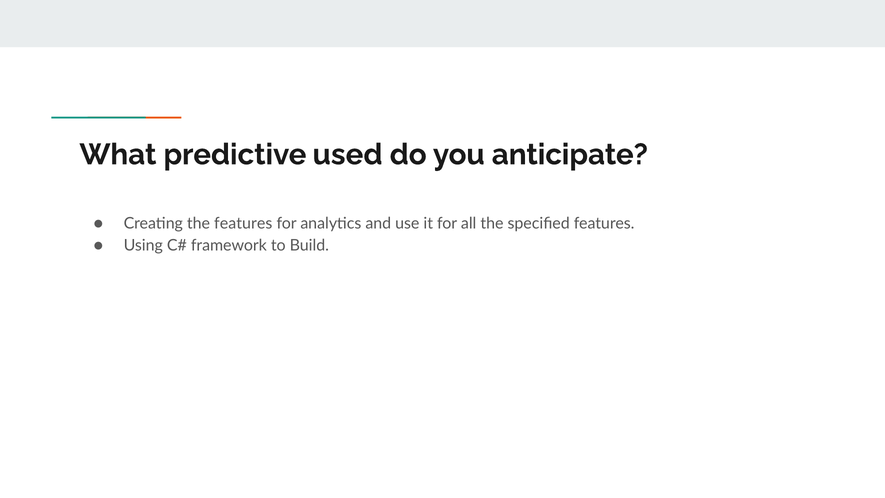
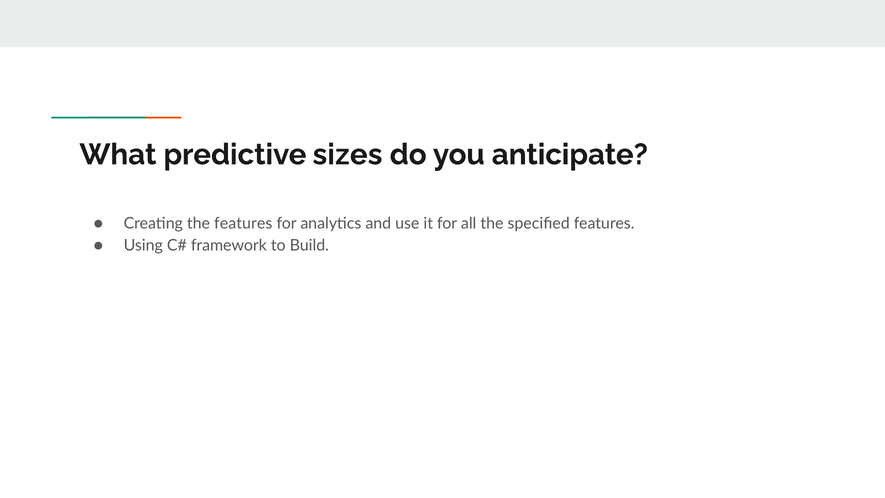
used: used -> sizes (347, 154)
